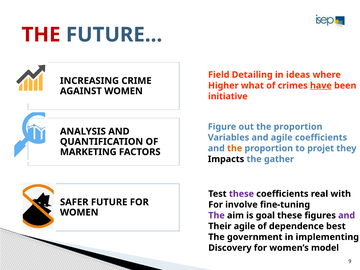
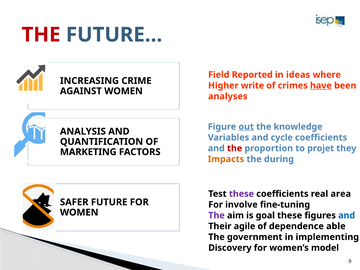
Detailing: Detailing -> Reported (252, 75)
what: what -> write (252, 86)
initiative: initiative -> analyses (228, 96)
out underline: none -> present (246, 127)
proportion: proportion -> knowledge (298, 127)
and agile: agile -> cycle (282, 138)
the colour: orange -> red (235, 148)
Impacts colour: black -> orange (226, 159)
gather: gather -> during (279, 159)
with: with -> area (341, 194)
and colour: purple -> blue (347, 215)
best: best -> able (336, 226)
